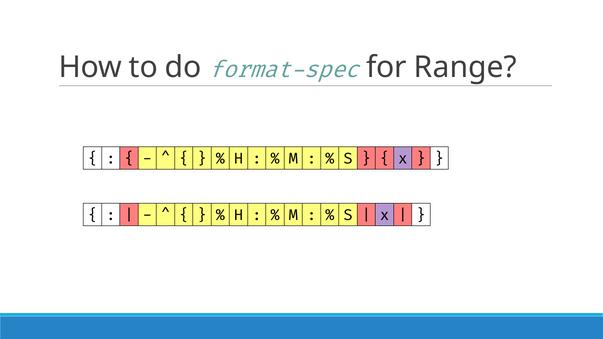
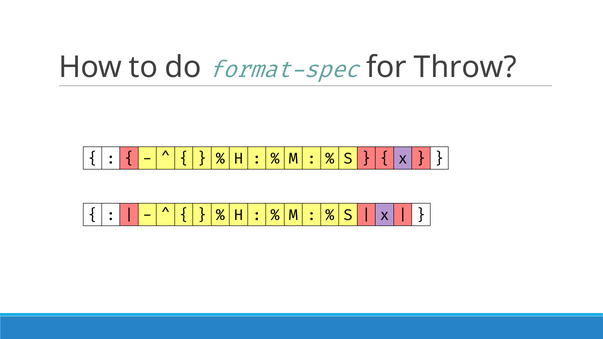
Range: Range -> Throw (465, 68)
